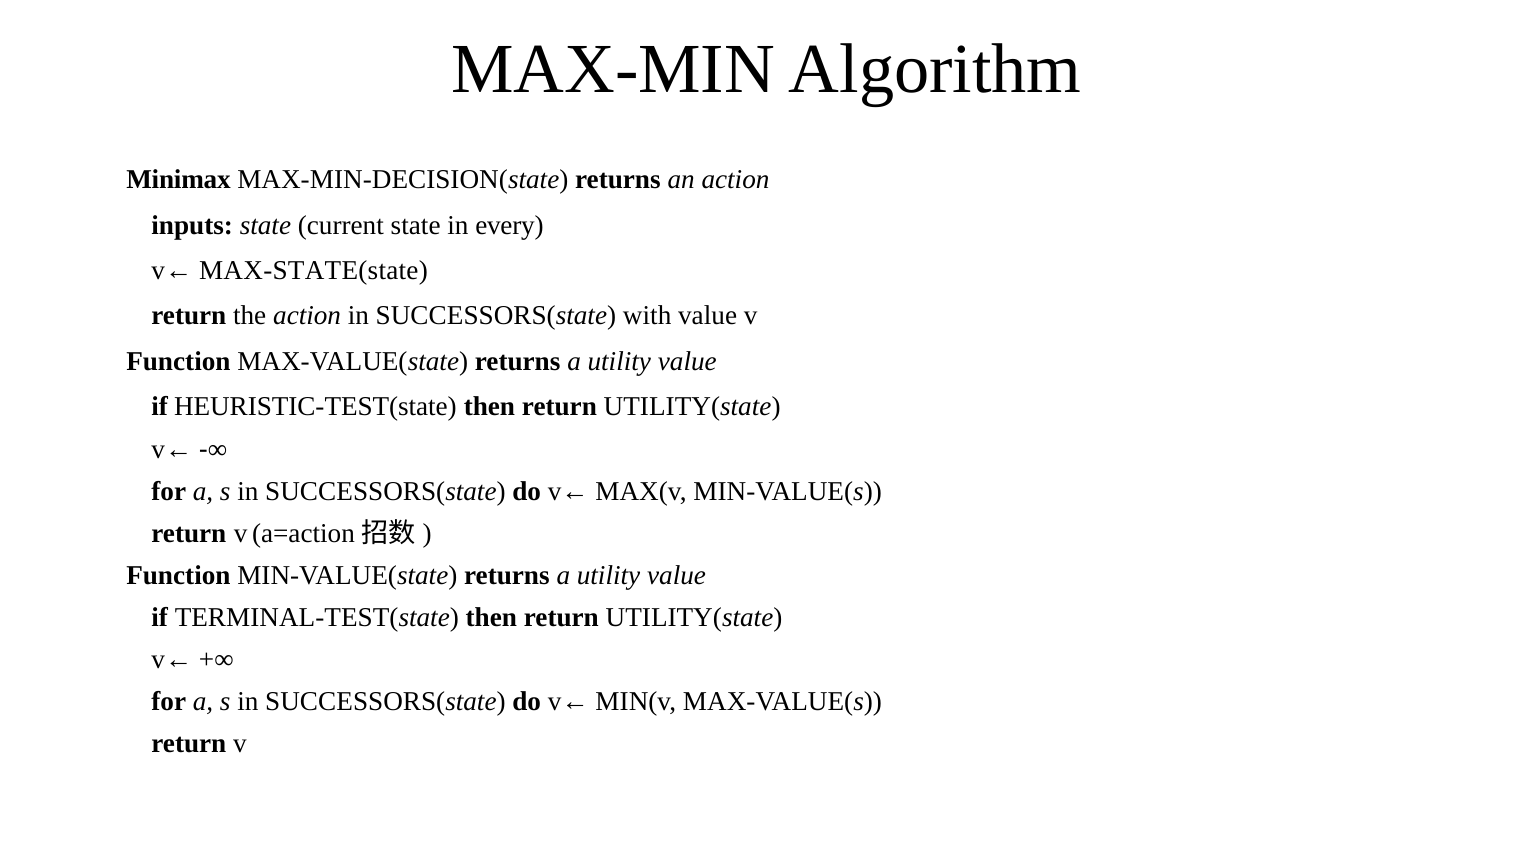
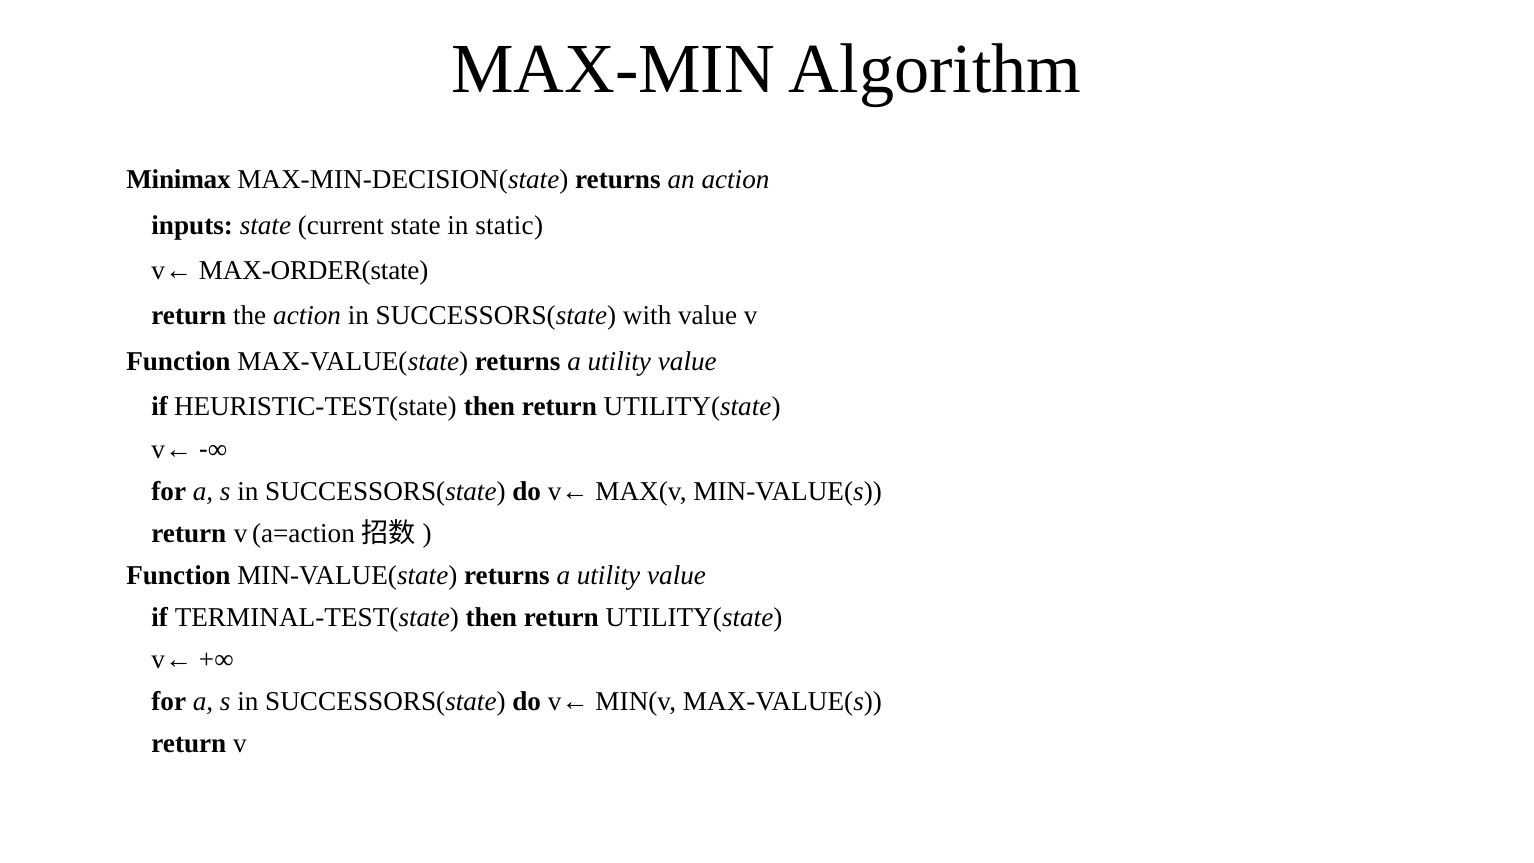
every: every -> static (509, 225)
MAX-STATE(state: MAX-STATE(state -> MAX-ORDER(state (314, 271)
